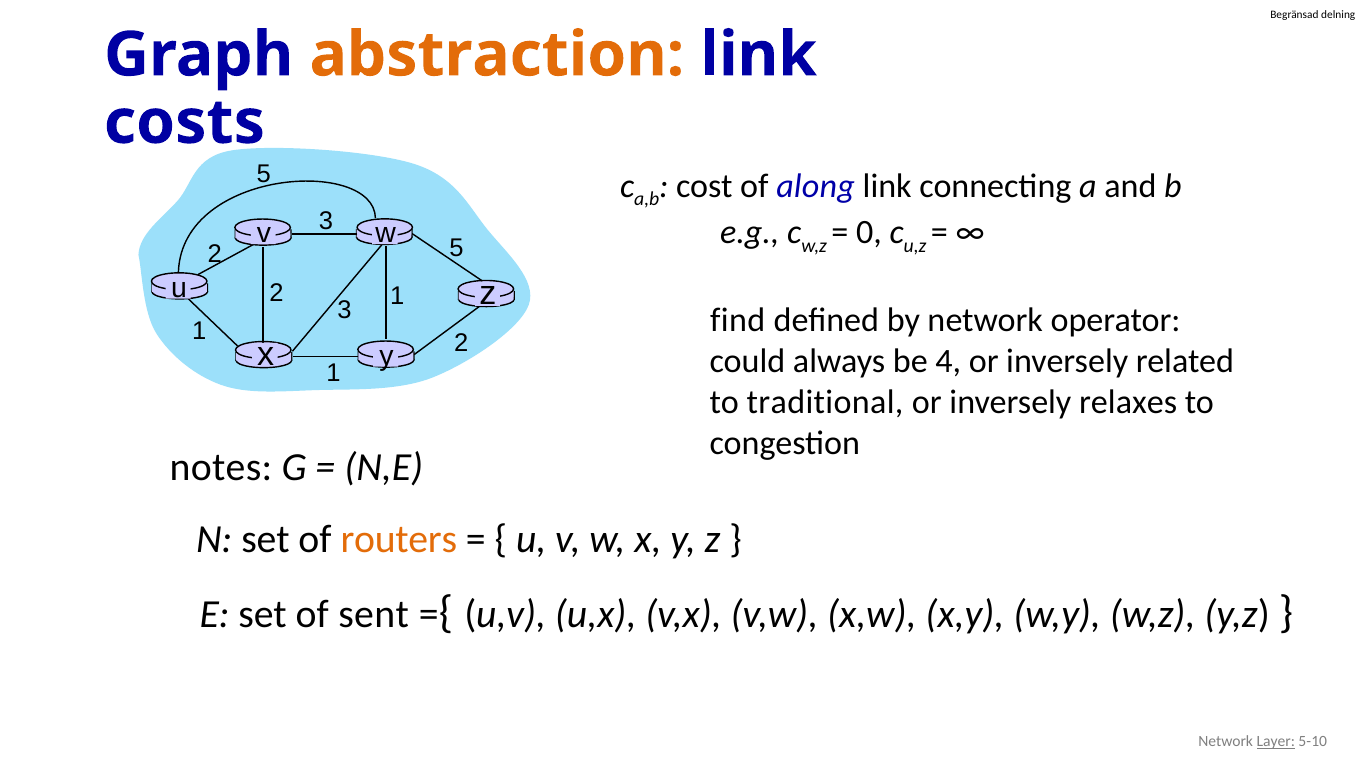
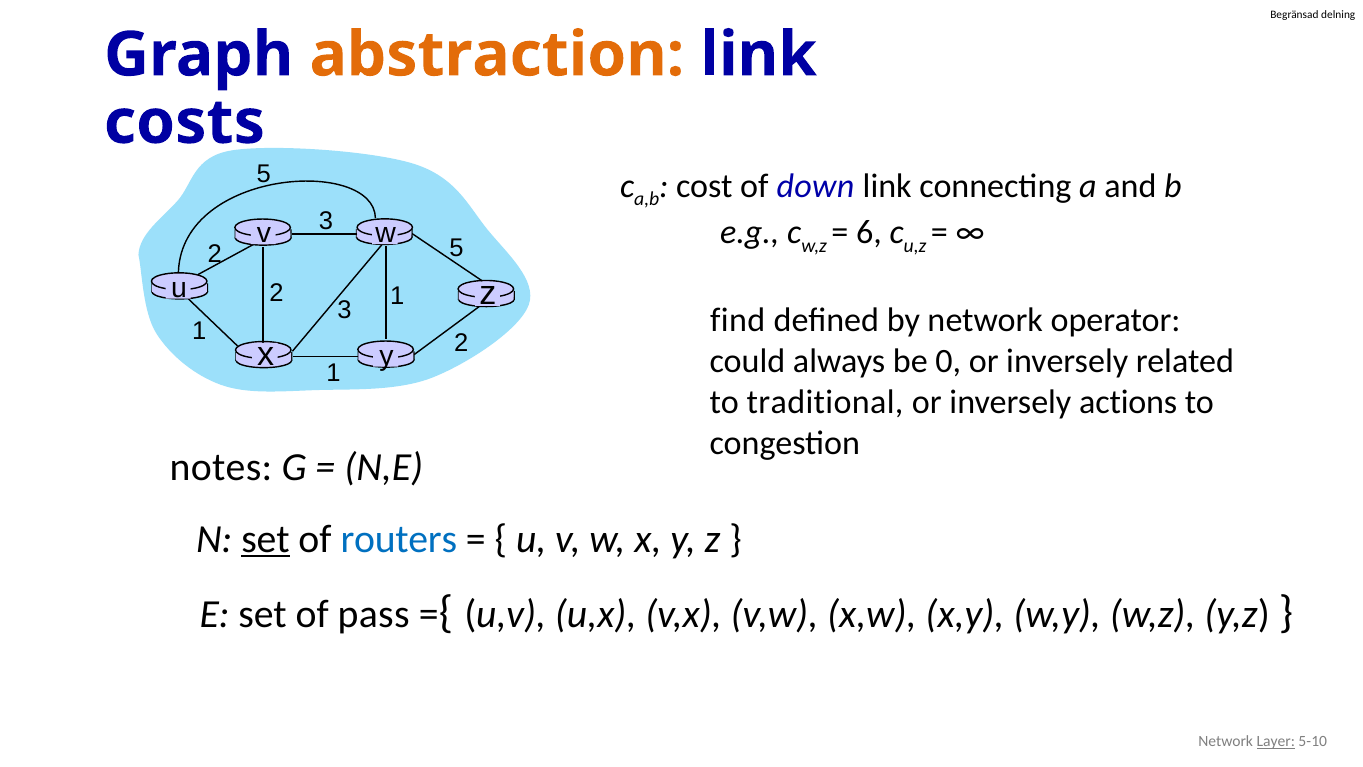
along: along -> down (815, 186)
0: 0 -> 6 (869, 233)
4: 4 -> 0 (948, 361)
relaxes: relaxes -> actions (1128, 402)
set underline: none -> present (265, 539)
routers colour: orange -> blue (399, 539)
sent: sent -> pass (374, 614)
